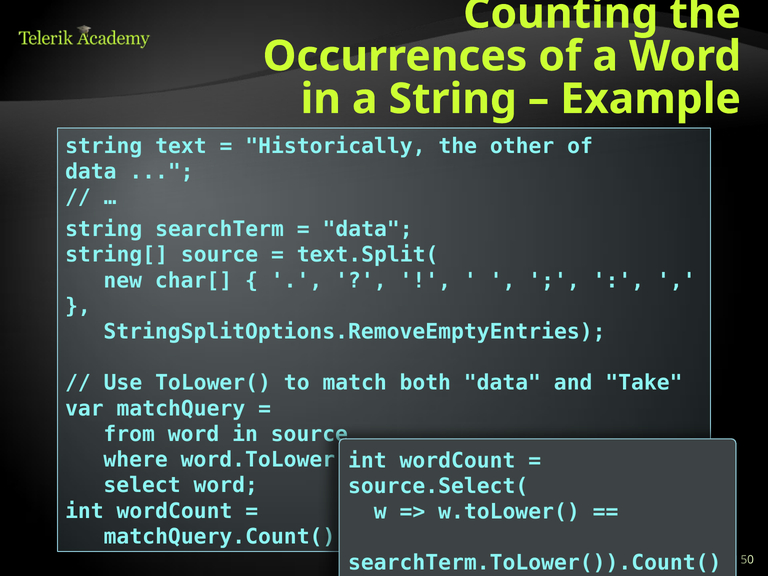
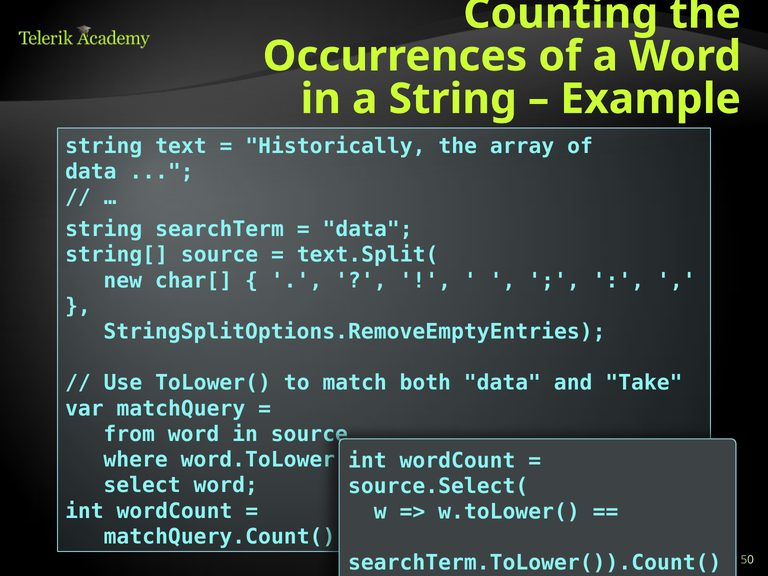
other: other -> array (522, 146)
